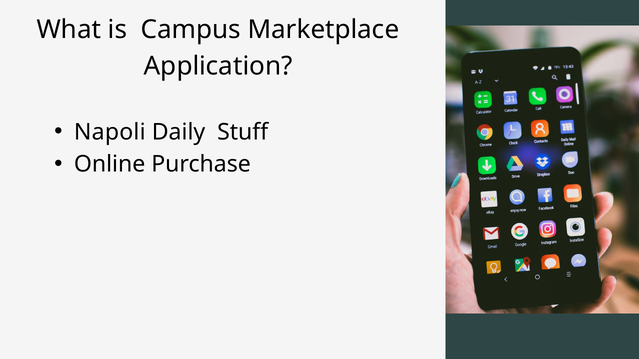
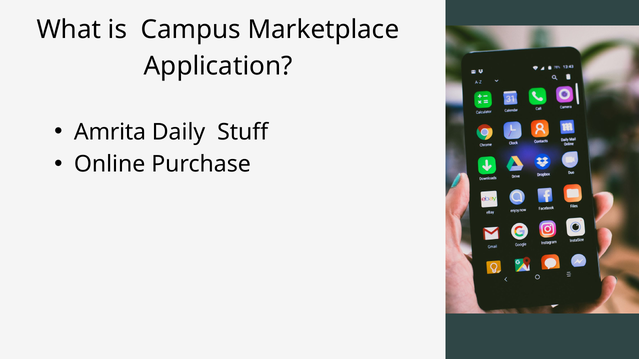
Napoli: Napoli -> Amrita (110, 132)
